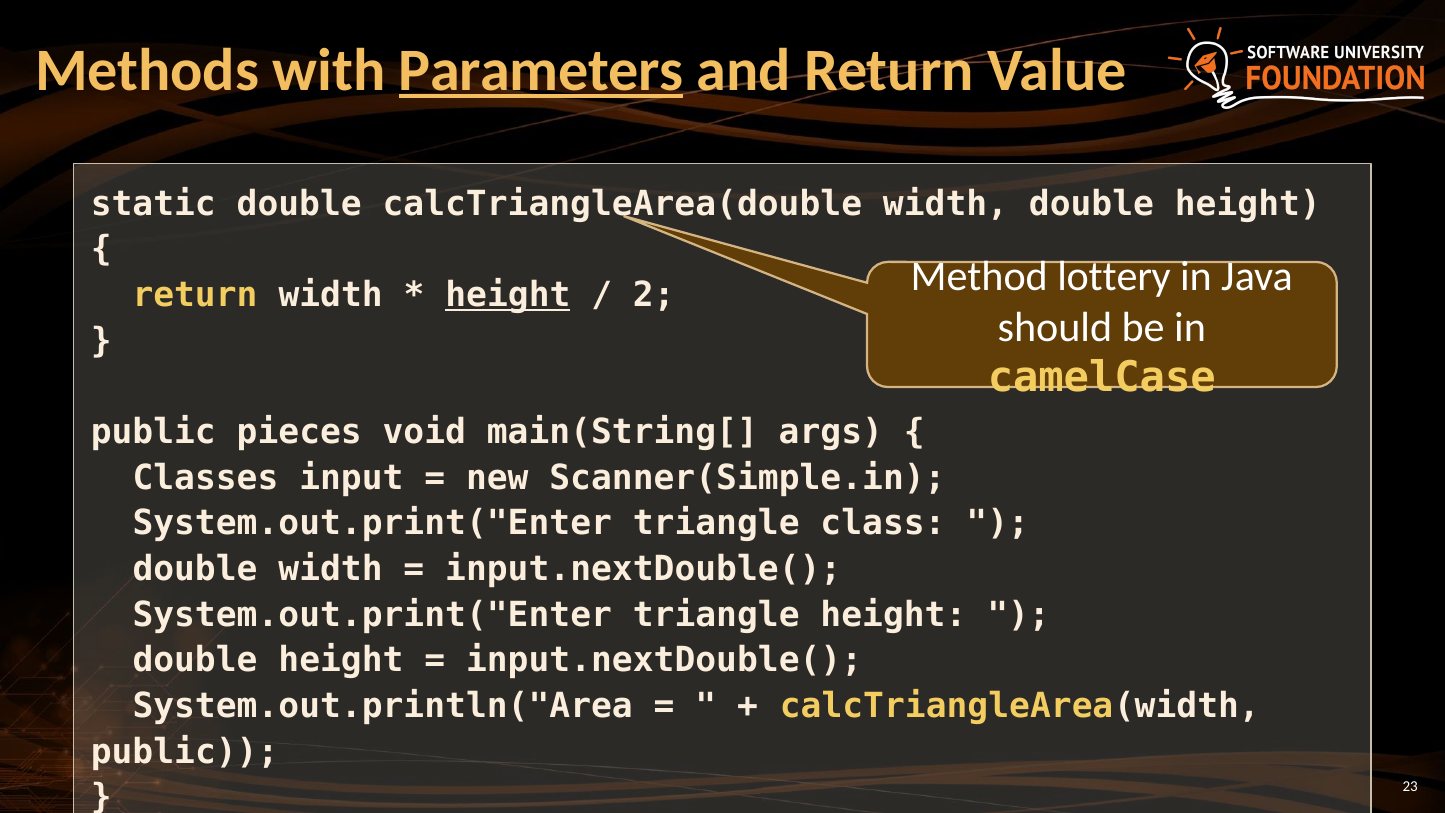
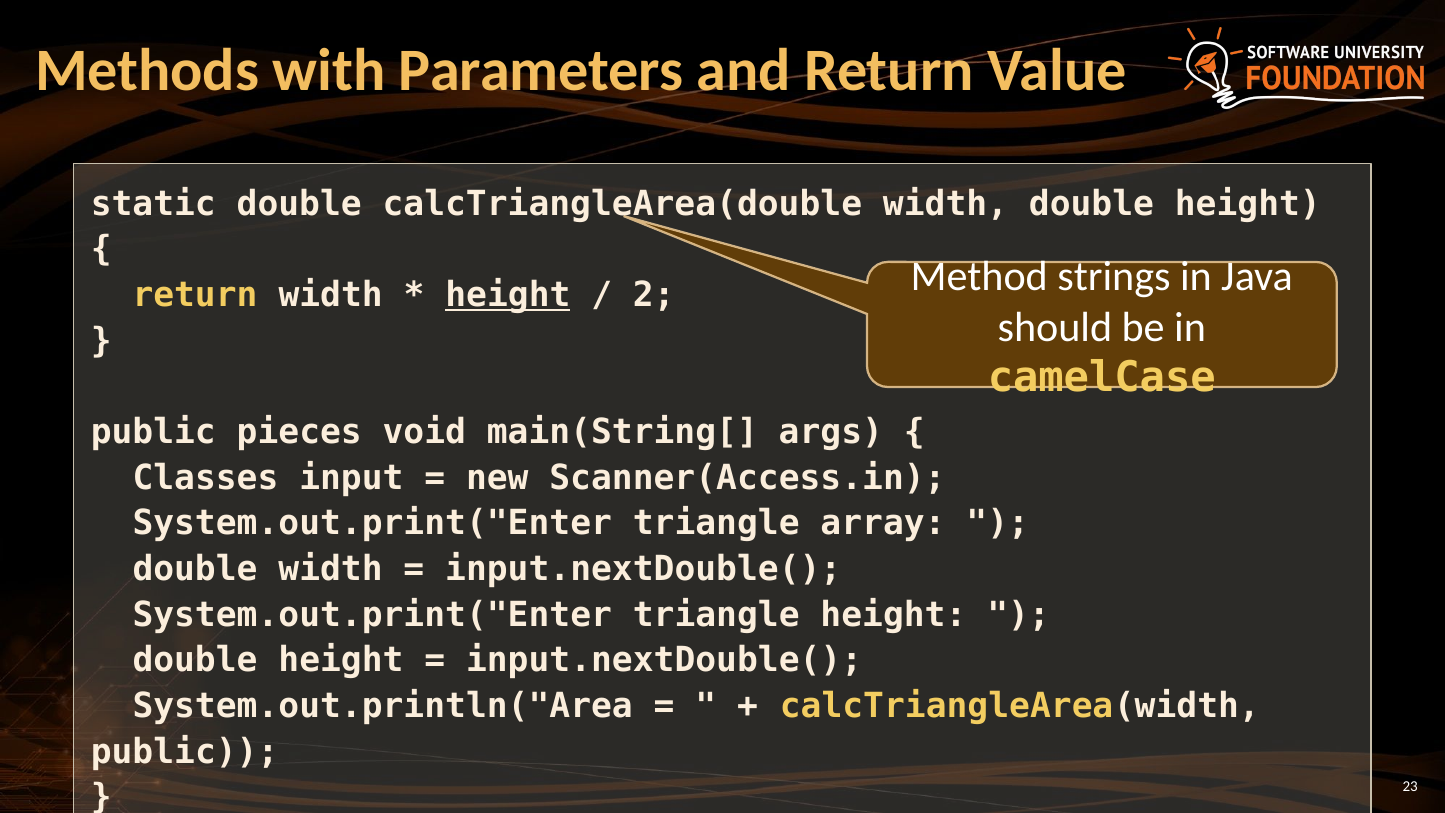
Parameters underline: present -> none (541, 70)
lottery: lottery -> strings (1114, 277)
Scanner(Simple.in: Scanner(Simple.in -> Scanner(Access.in (747, 478)
class: class -> array (883, 523)
